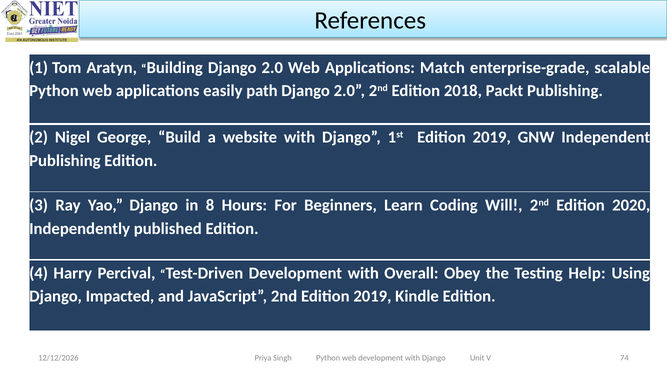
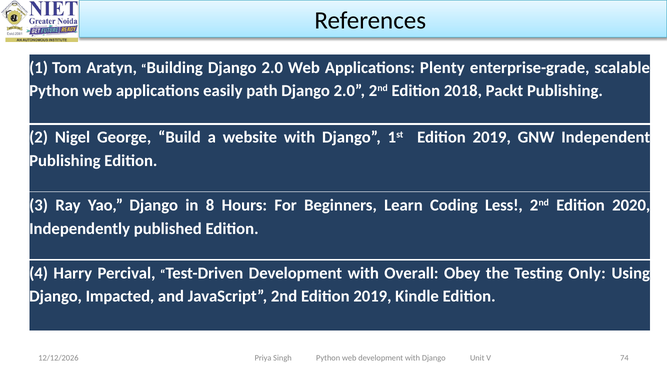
Match: Match -> Plenty (442, 68)
Will: Will -> Less (504, 205)
Help: Help -> Only (587, 273)
